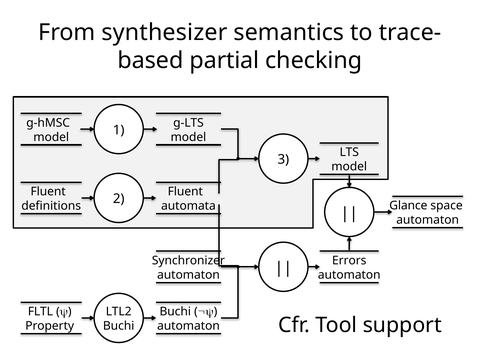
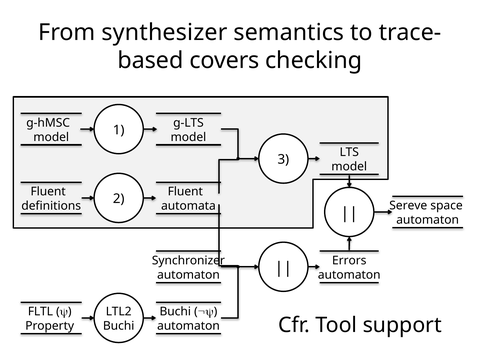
partial: partial -> covers (224, 60)
Glance: Glance -> Sereve (408, 206)
